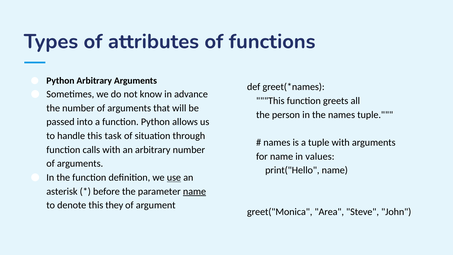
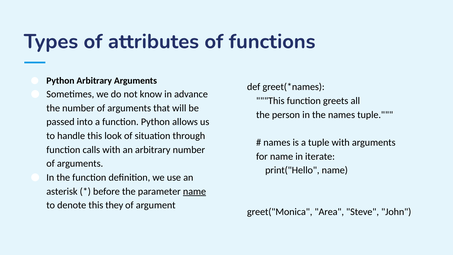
task: task -> look (113, 136)
values: values -> iterate (320, 156)
use underline: present -> none (174, 177)
